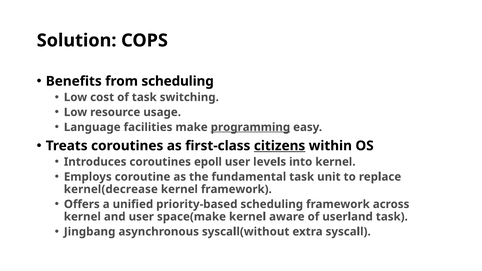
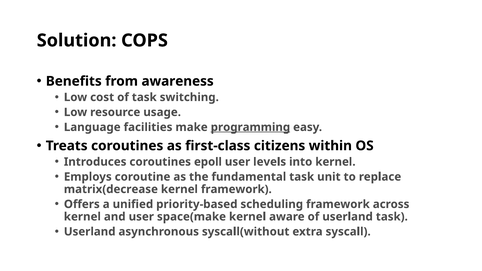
from scheduling: scheduling -> awareness (178, 81)
citizens underline: present -> none (280, 146)
kernel(decrease: kernel(decrease -> matrix(decrease (111, 189)
Jingbang: Jingbang -> Userland (90, 232)
